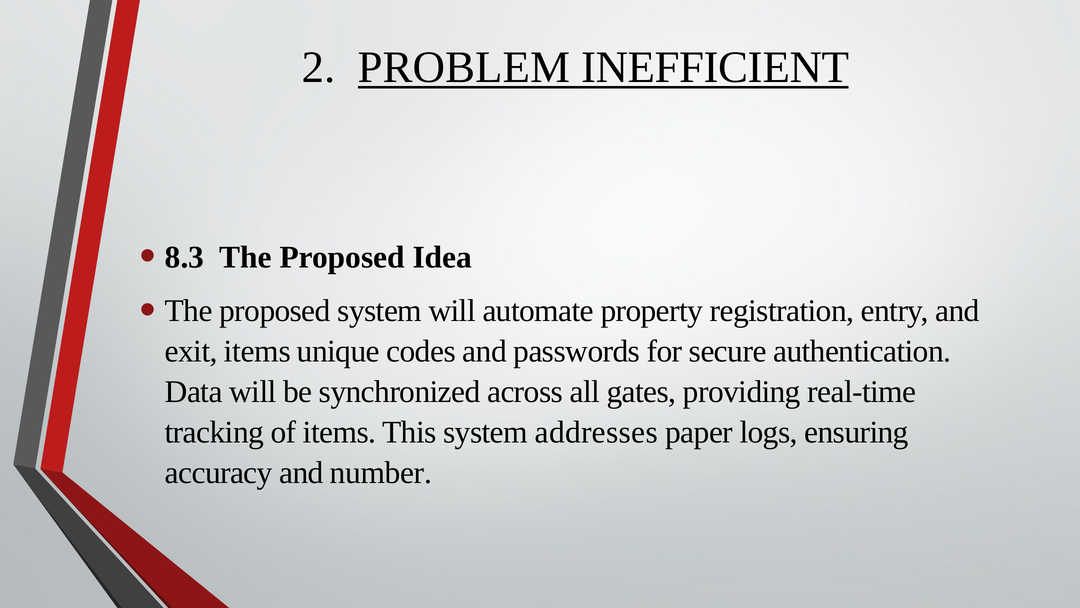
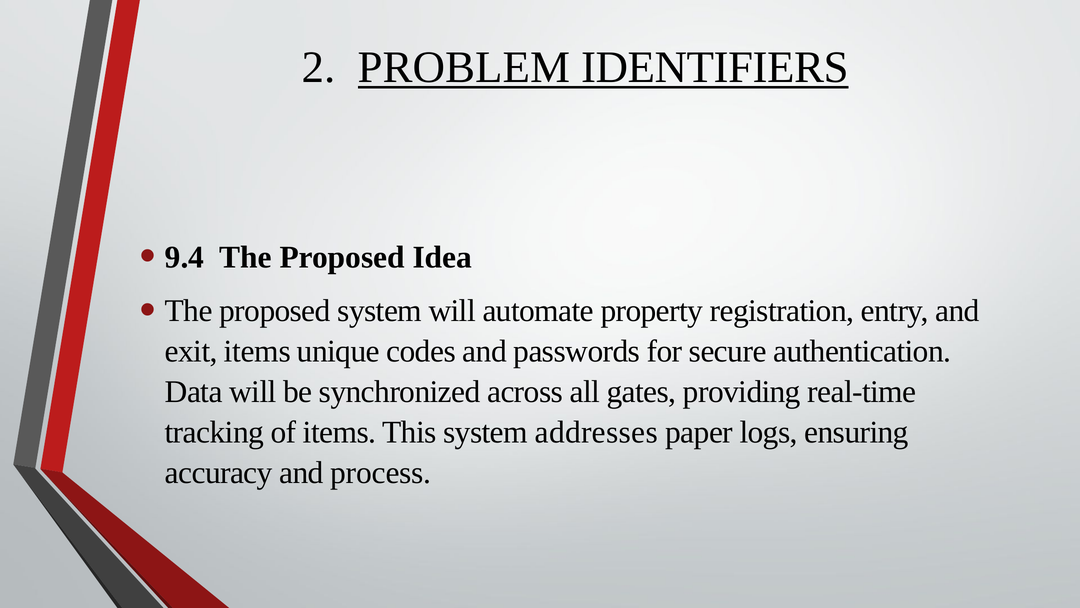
INEFFICIENT: INEFFICIENT -> IDENTIFIERS (715, 67)
8.3: 8.3 -> 9.4 (185, 257)
number: number -> process (381, 473)
